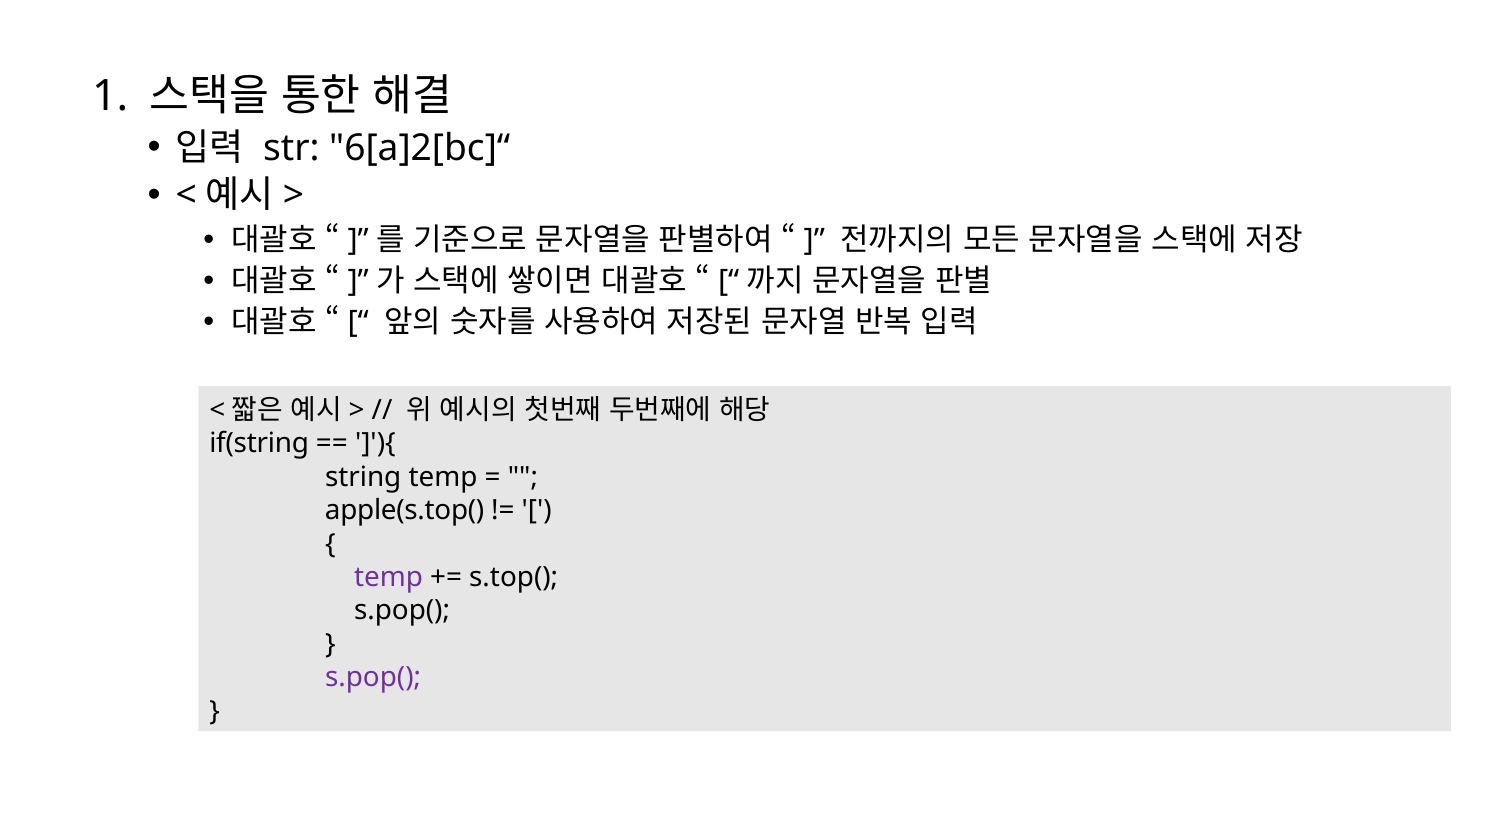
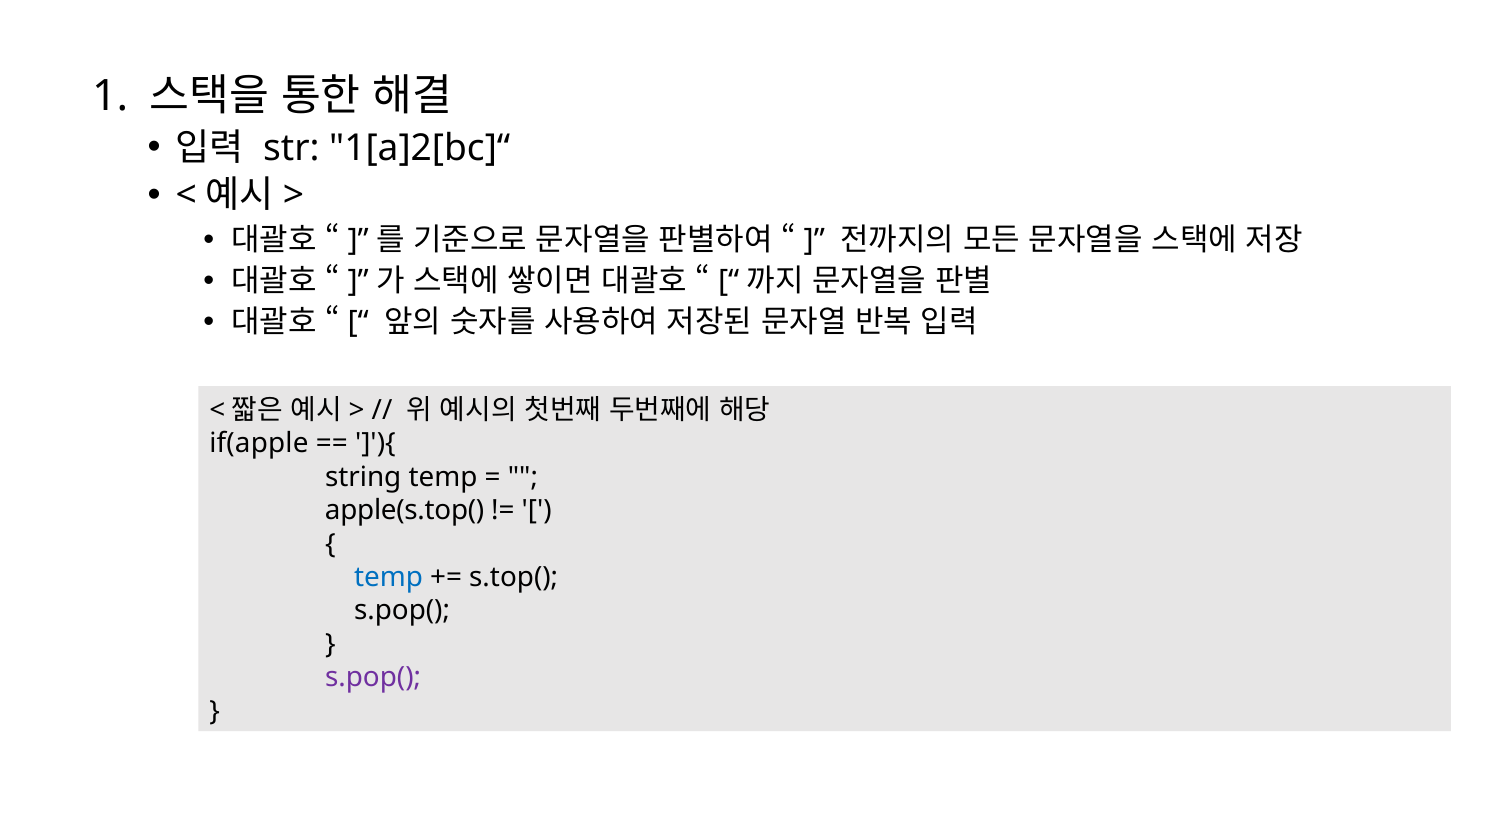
6[a]2[bc]“: 6[a]2[bc]“ -> 1[a]2[bc]“ (420, 148)
if(string: if(string -> if(apple (259, 444)
temp colour: purple -> blue (389, 577)
